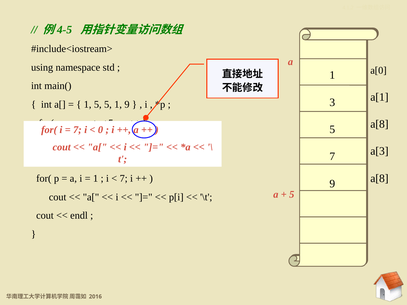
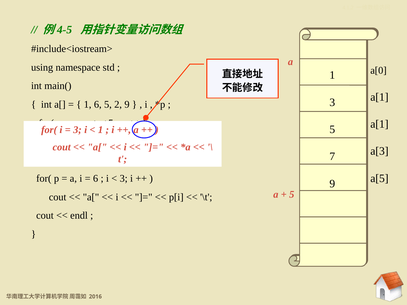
1 5: 5 -> 6 (98, 105)
5 1: 1 -> 2 (118, 105)
a[8: a[8 -> a[1 (379, 124)
7: 7 -> 3 (77, 130)
0: 0 -> 1 (100, 130)
a[8: a[8 -> a[5 (379, 178)
1: 1 -> 6 (96, 179)
7: 7 -> 3 (124, 179)
